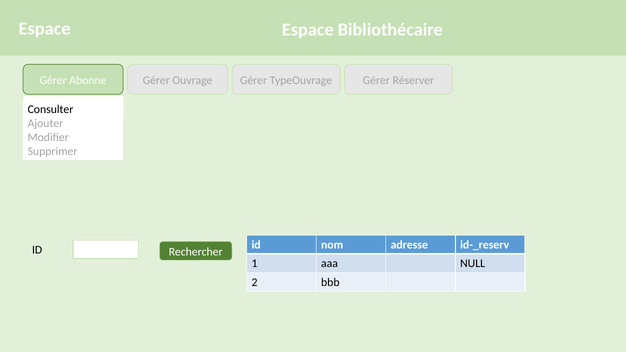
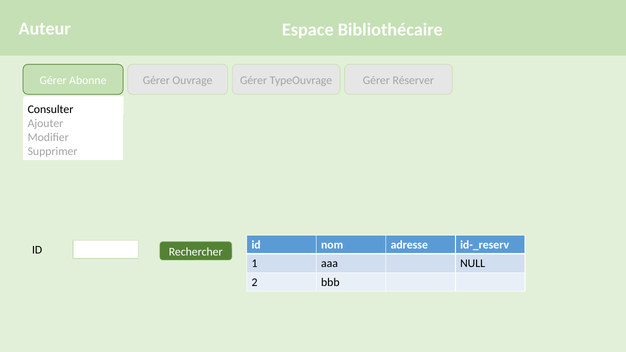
Espace: Espace -> Auteur (45, 29)
